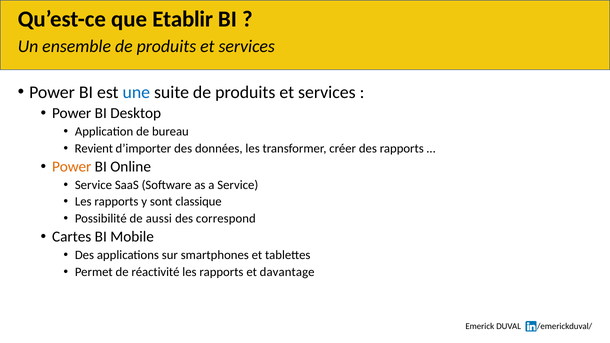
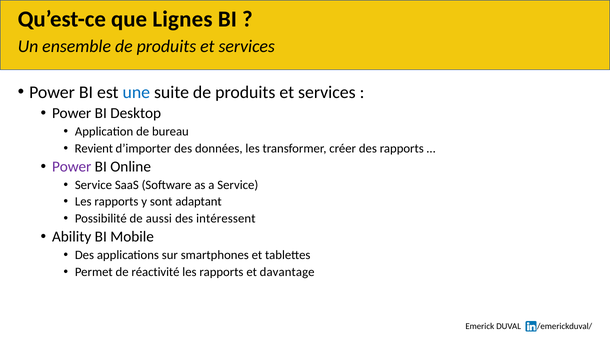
Etablir: Etablir -> Lignes (182, 19)
Power colour: orange -> purple (72, 167)
classique: classique -> adaptant (199, 202)
correspond: correspond -> intéressent (226, 219)
Cartes: Cartes -> Ability (72, 237)
